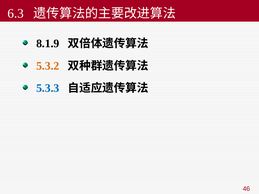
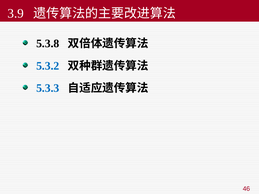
6.3: 6.3 -> 3.9 (16, 13)
8.1.9: 8.1.9 -> 5.3.8 (48, 44)
5.3.2 colour: orange -> blue (48, 66)
